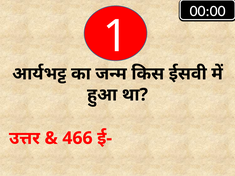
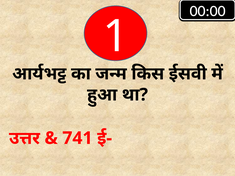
466: 466 -> 741 (77, 138)
